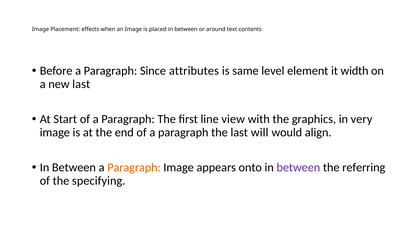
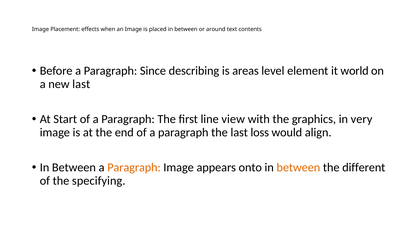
attributes: attributes -> describing (194, 71)
same: same -> areas (246, 71)
width: width -> world (355, 71)
will: will -> loss (260, 132)
between colour: purple -> orange (298, 167)
referring: referring -> different (364, 167)
